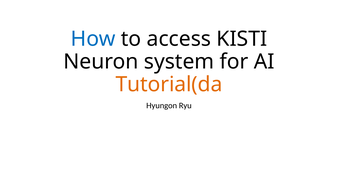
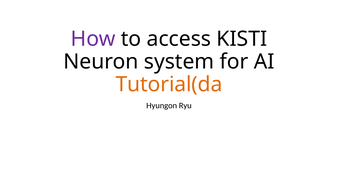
How colour: blue -> purple (93, 39)
